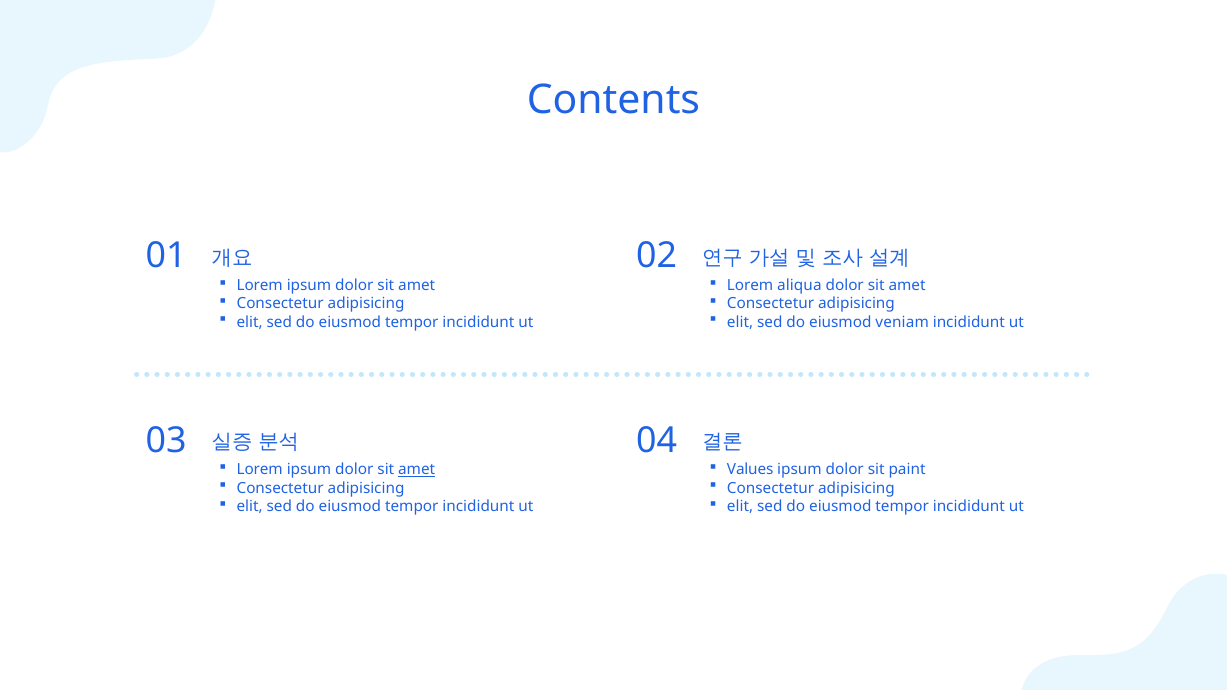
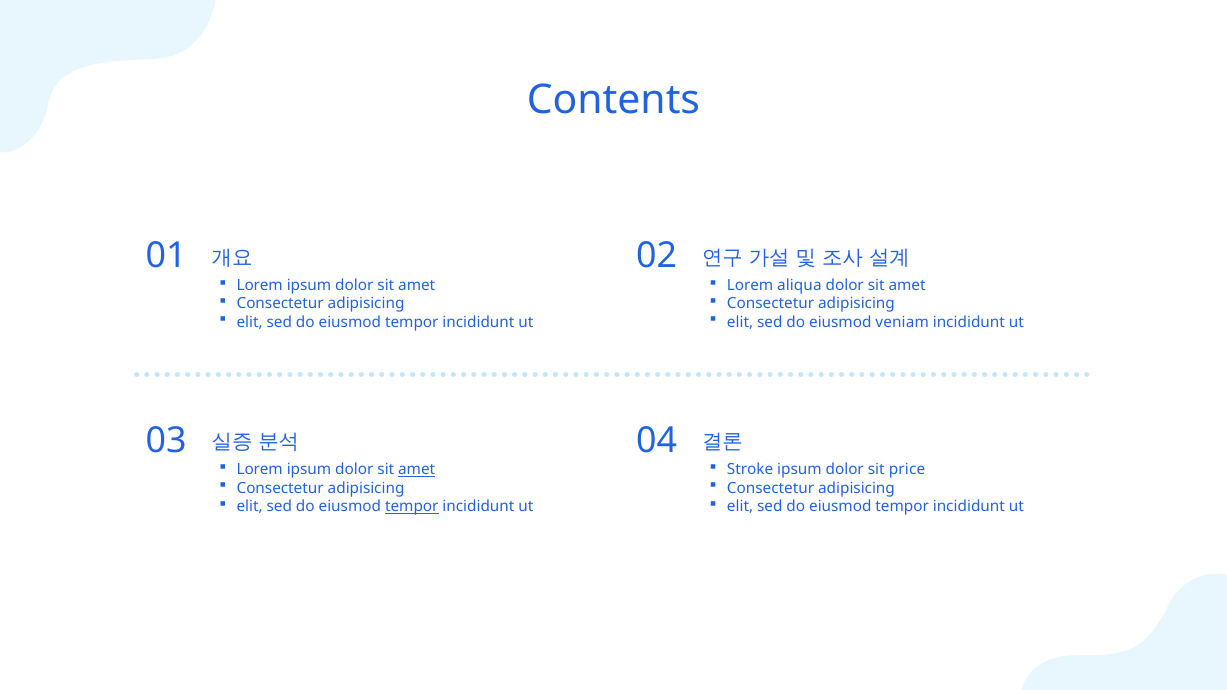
Values: Values -> Stroke (750, 470)
paint: paint -> price (907, 470)
tempor underline: none -> present (412, 507)
